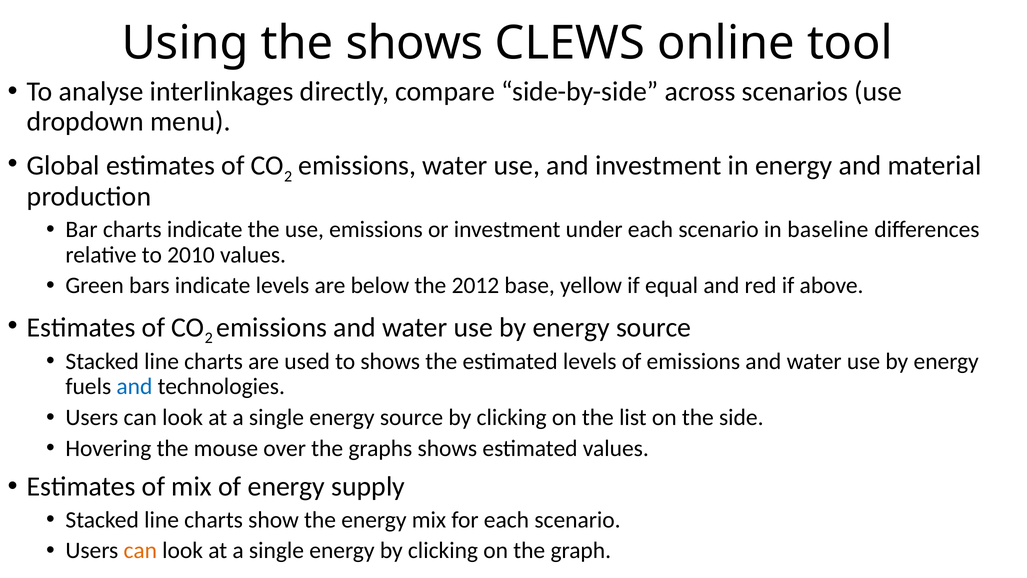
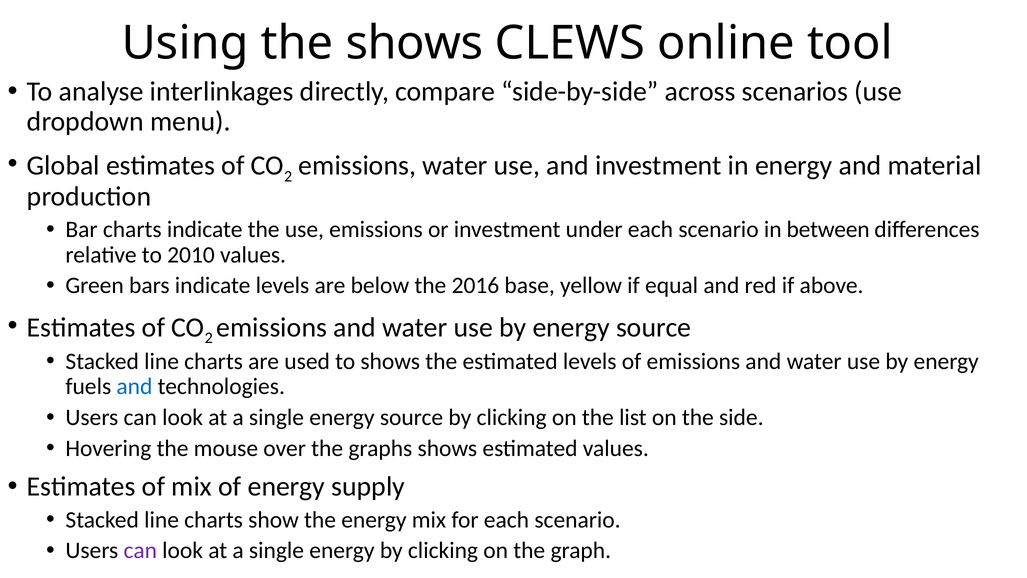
baseline: baseline -> between (828, 229)
2012: 2012 -> 2016 (475, 286)
can colour: orange -> purple (140, 550)
